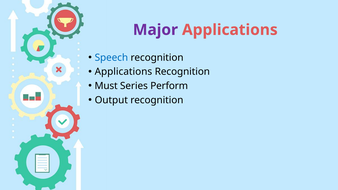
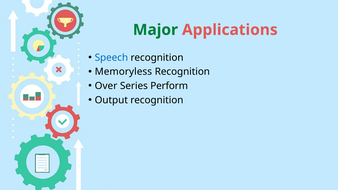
Major colour: purple -> green (155, 30)
Applications: Applications -> Memoryless (123, 72)
Must: Must -> Over (106, 86)
